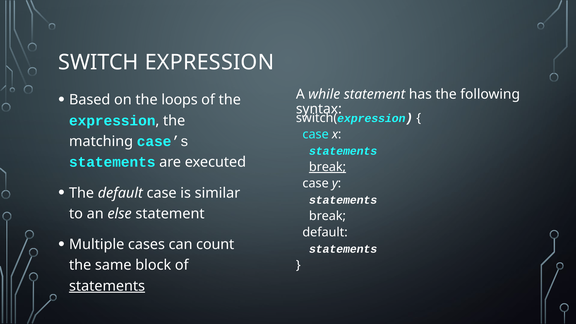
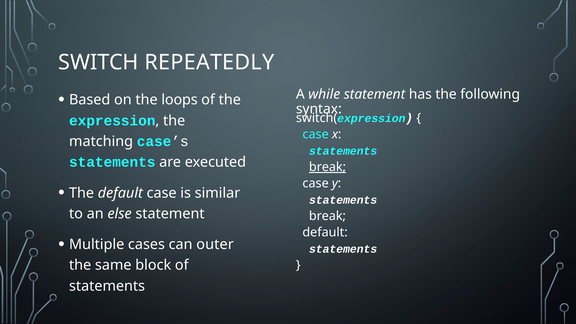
SWITCH EXPRESSION: EXPRESSION -> REPEATEDLY (209, 62)
count: count -> outer (215, 244)
statements underline: present -> none (107, 286)
